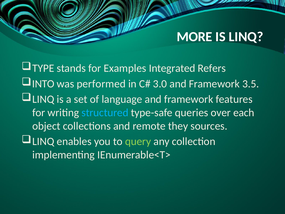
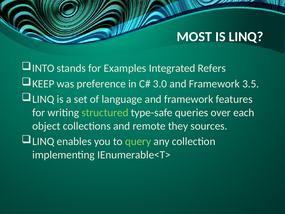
MORE: MORE -> MOST (194, 37)
TYPE: TYPE -> INTO (43, 68)
INTO: INTO -> KEEP (43, 84)
performed: performed -> preference (101, 84)
structured colour: light blue -> light green (105, 112)
